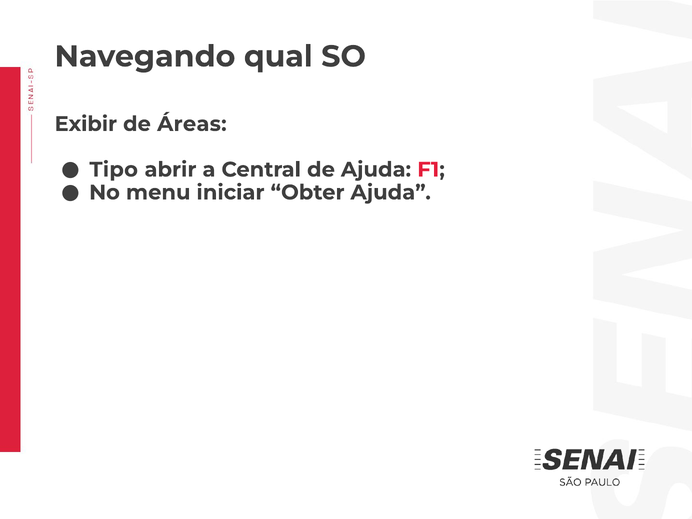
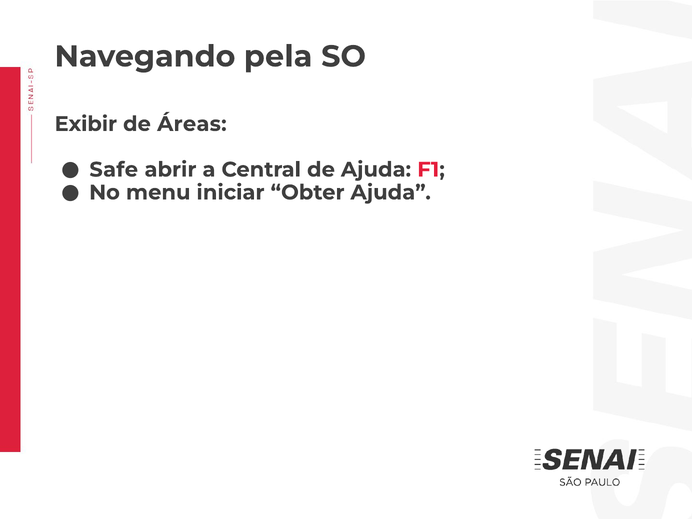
qual: qual -> pela (278, 56)
Tipo: Tipo -> Safe (114, 170)
